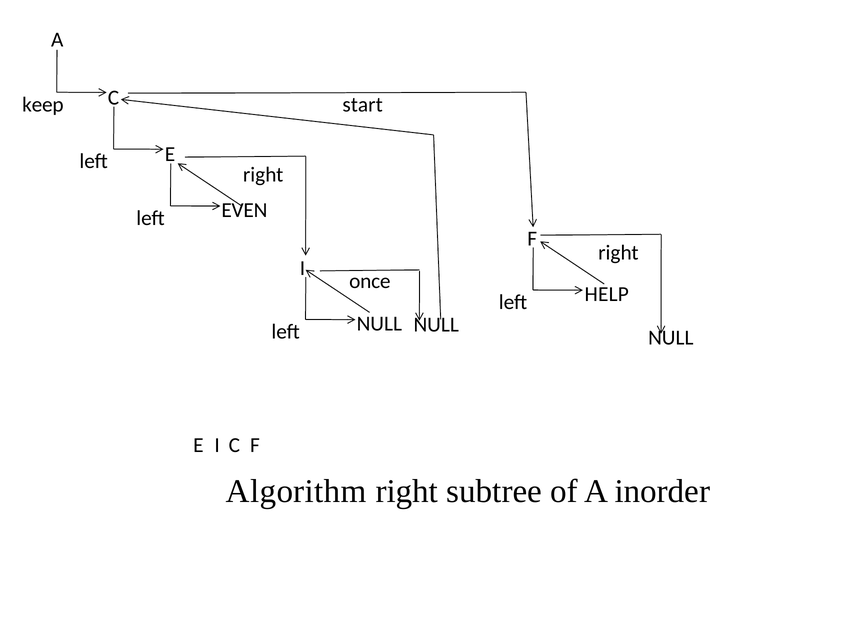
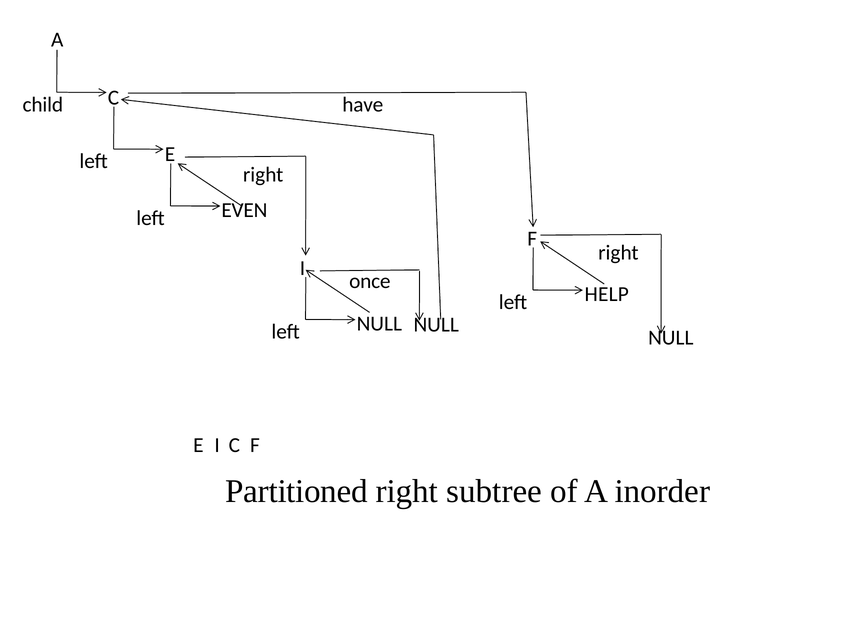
keep: keep -> child (43, 105)
start: start -> have (363, 105)
Algorithm: Algorithm -> Partitioned (297, 492)
